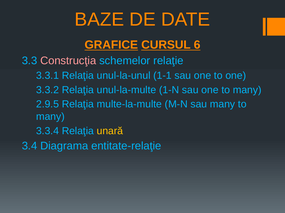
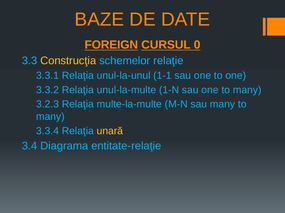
GRAFICE: GRAFICE -> FOREIGN (111, 45)
6: 6 -> 0 (197, 45)
Construcţia colour: pink -> yellow (68, 61)
2.9.5: 2.9.5 -> 3.2.3 (48, 105)
